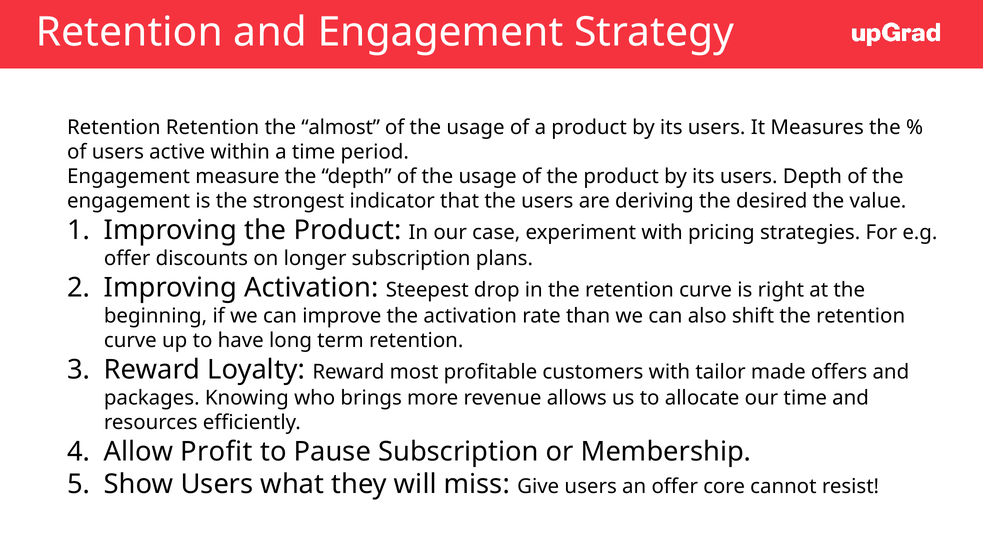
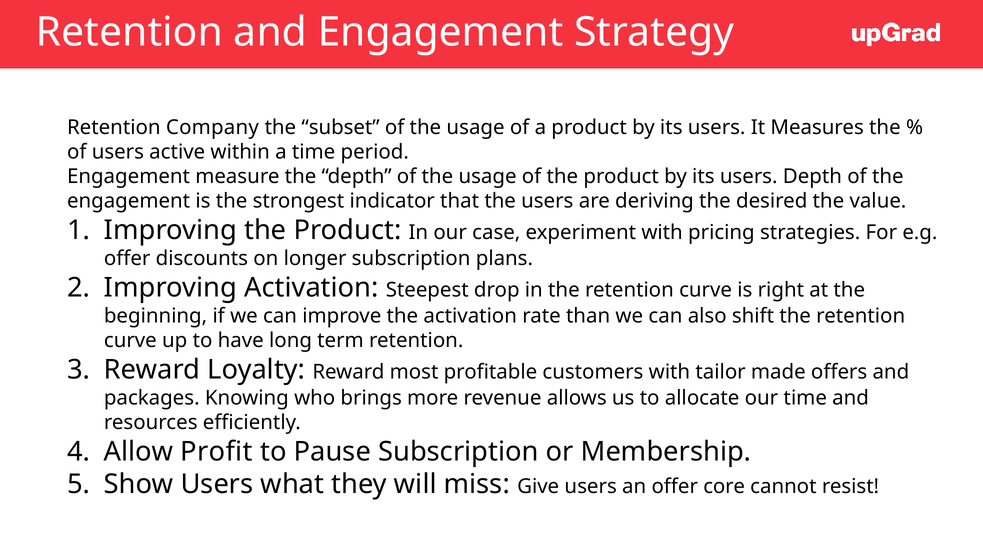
Retention Retention: Retention -> Company (212, 127)
almost: almost -> subset (341, 127)
